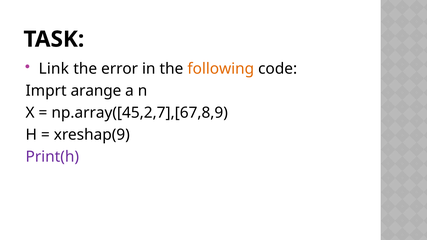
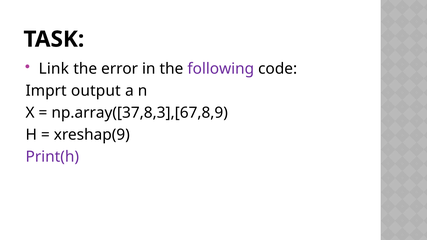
following colour: orange -> purple (221, 69)
arange: arange -> output (96, 91)
np.array([45,2,7],[67,8,9: np.array([45,2,7],[67,8,9 -> np.array([37,8,3],[67,8,9 (140, 113)
